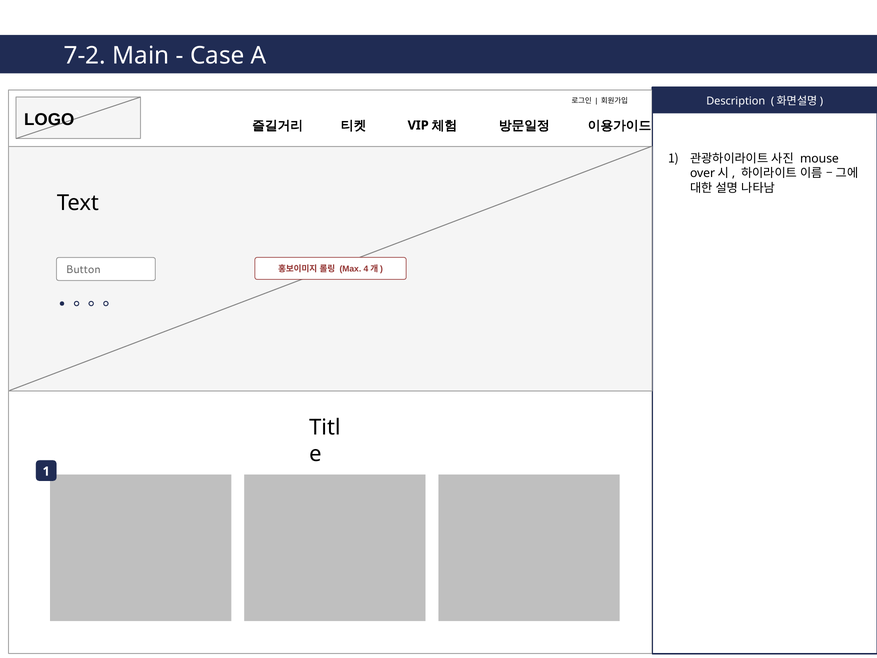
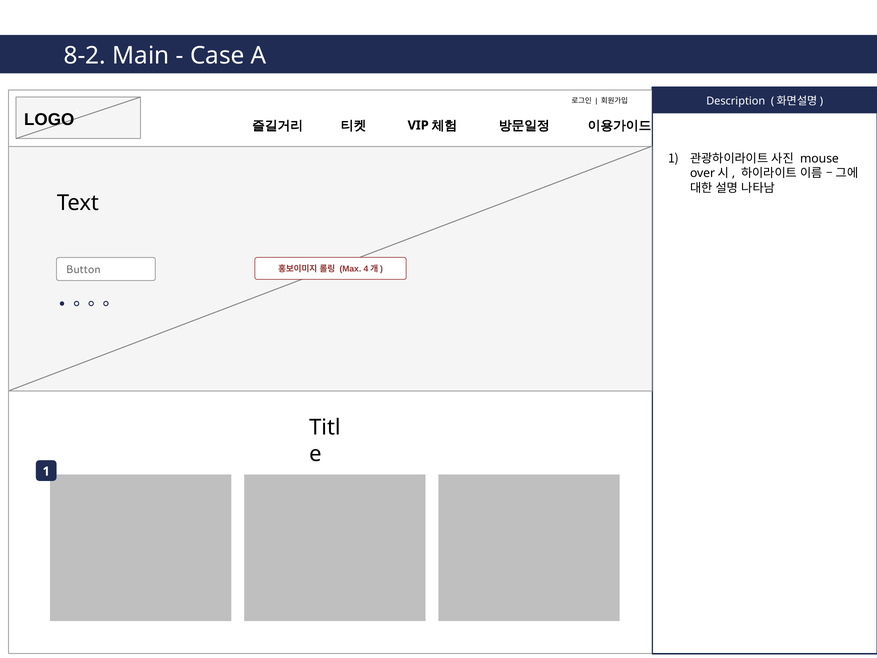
7-2: 7-2 -> 8-2 (85, 56)
